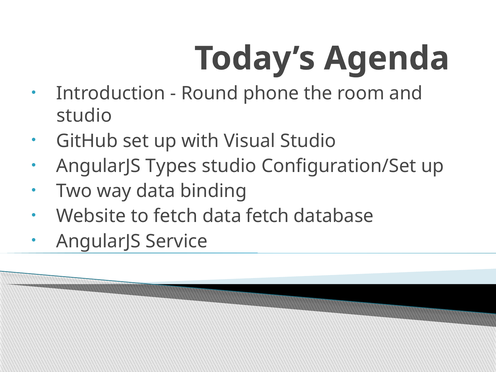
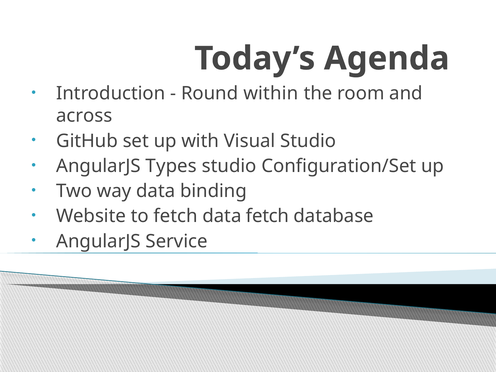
phone: phone -> within (271, 93)
studio: studio -> across (84, 116)
